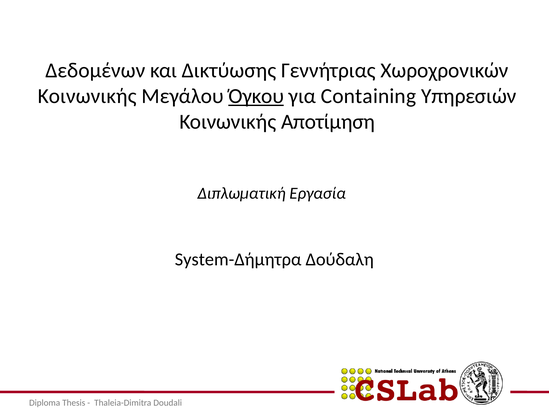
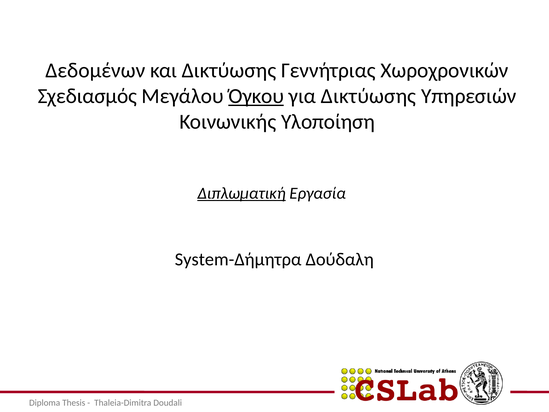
Κοινωνικής: Κοινωνικής -> Σχεδιασμός (87, 96)
για Containing: Containing -> Δικτύωσης (368, 96)
Αποτίμηση: Αποτίμηση -> Υλοποίηση (328, 122)
Διπλωματική underline: none -> present (242, 193)
